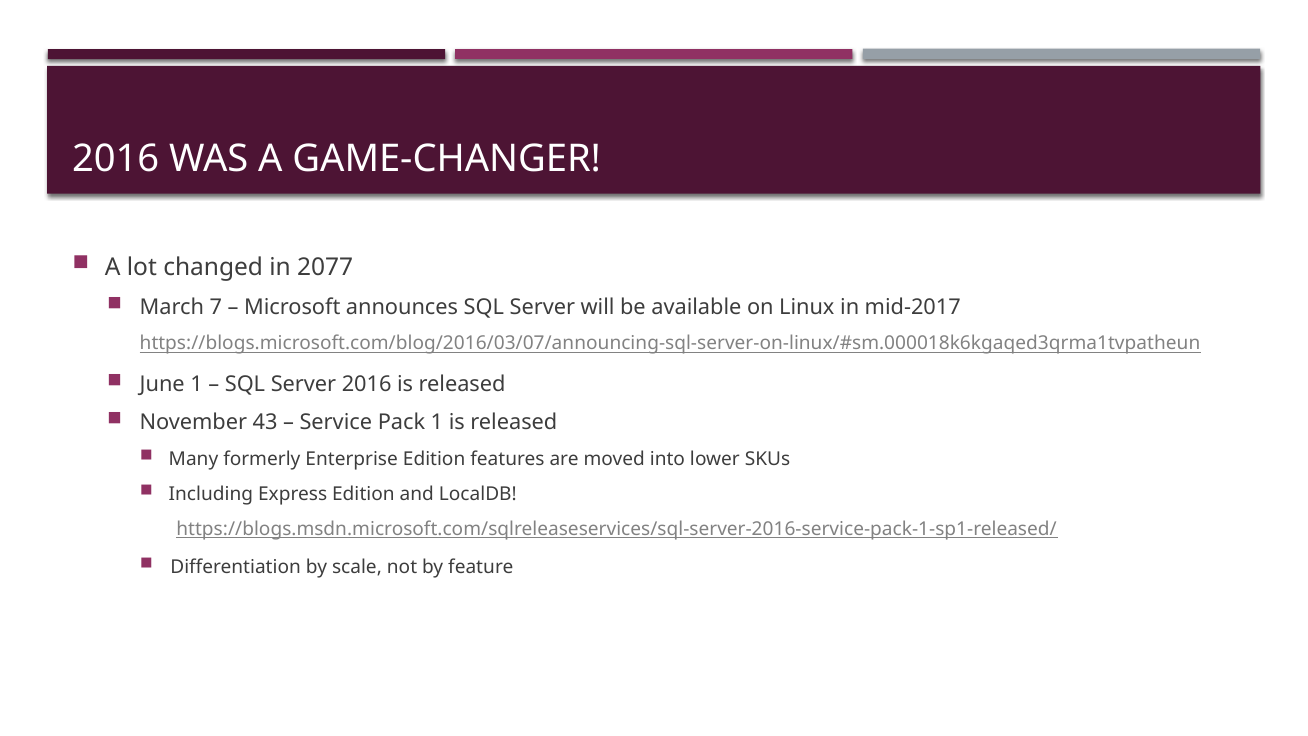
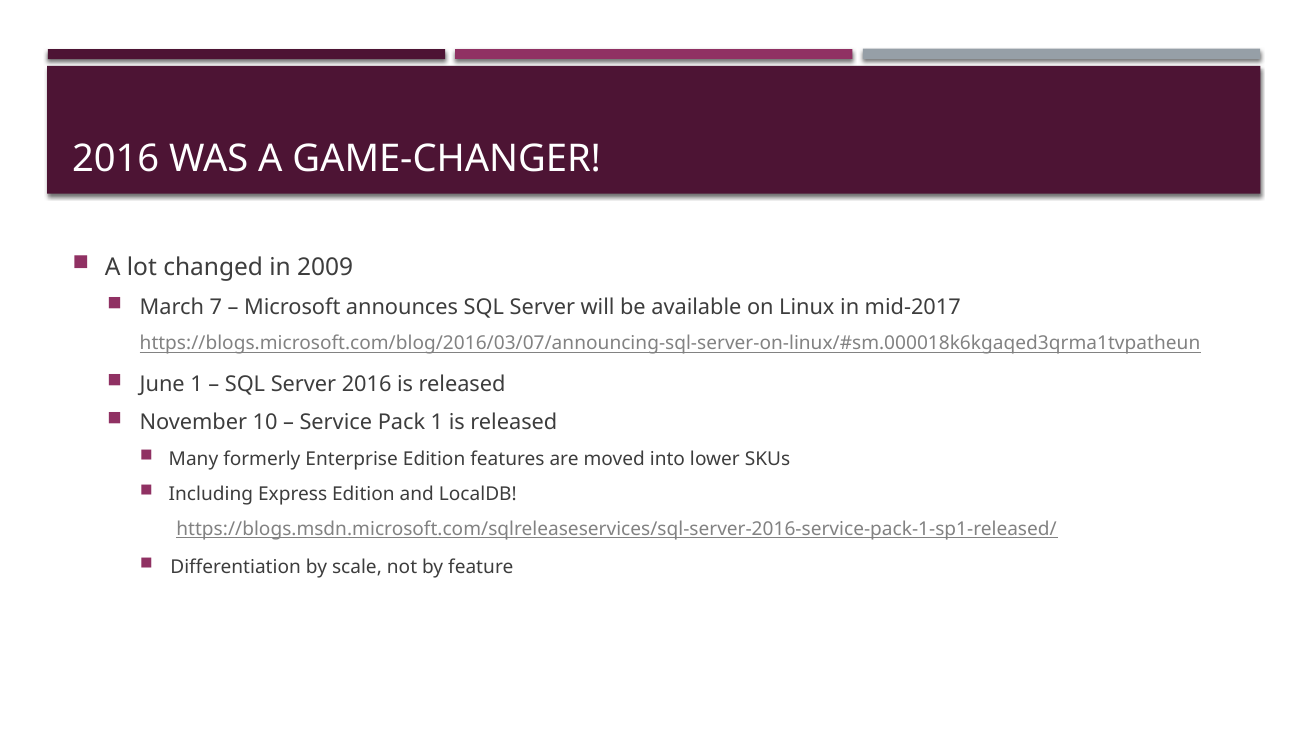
2077: 2077 -> 2009 (325, 267)
43: 43 -> 10 (265, 423)
